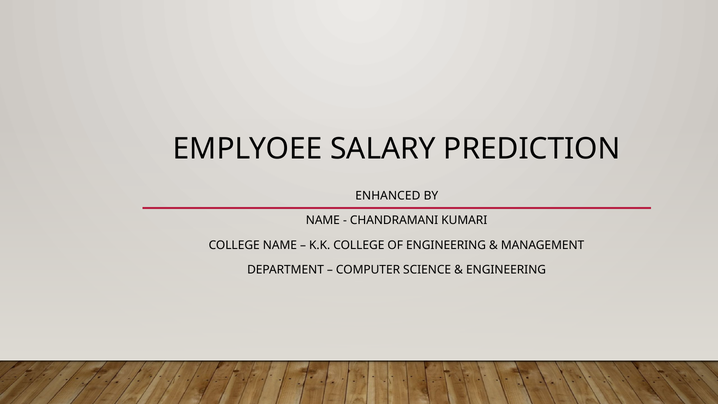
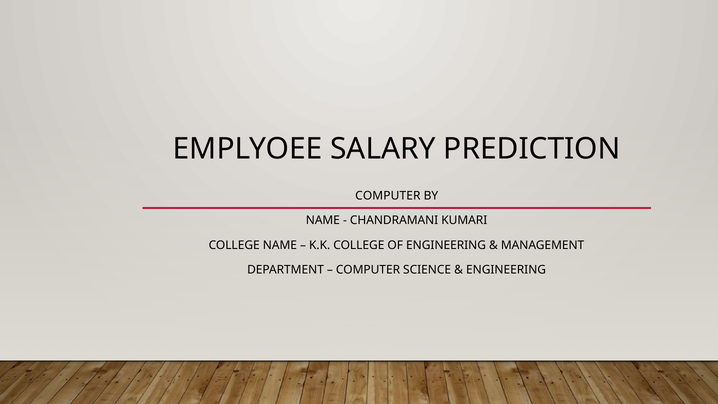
ENHANCED: ENHANCED -> COMPUTER (388, 196)
